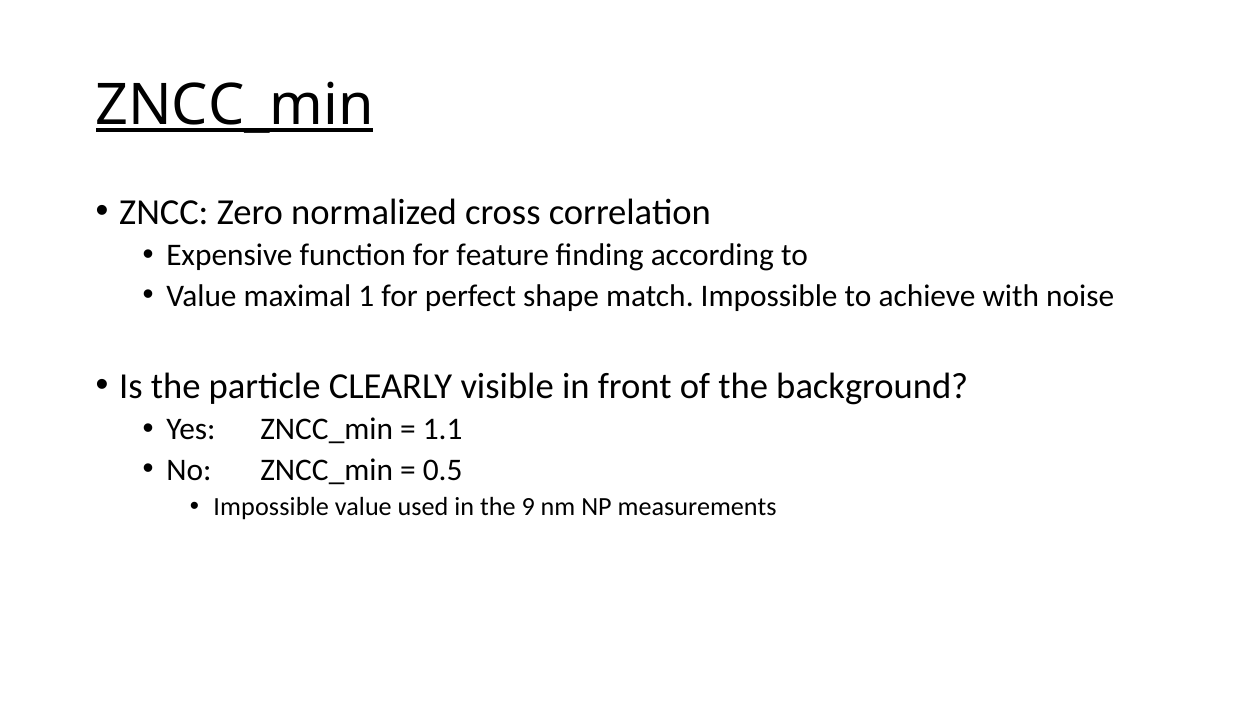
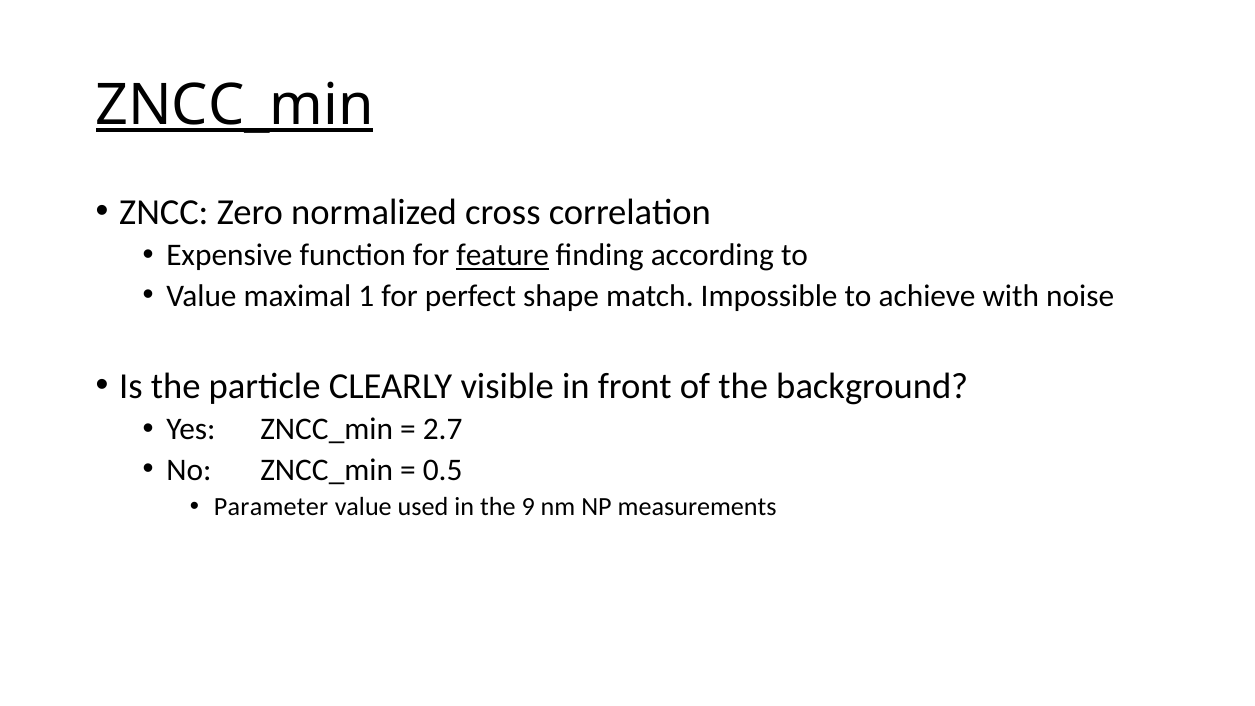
feature underline: none -> present (503, 255)
1.1: 1.1 -> 2.7 (443, 429)
Impossible: Impossible -> Parameter (271, 507)
